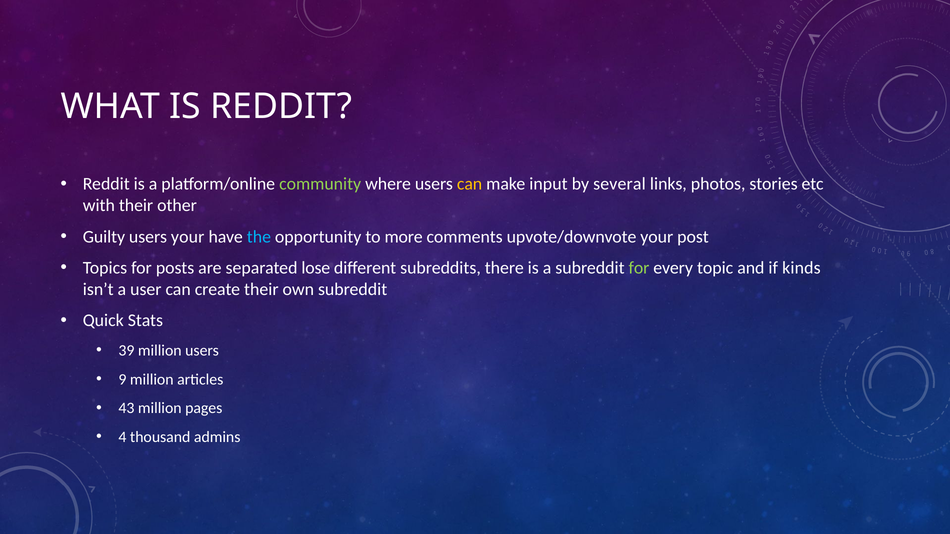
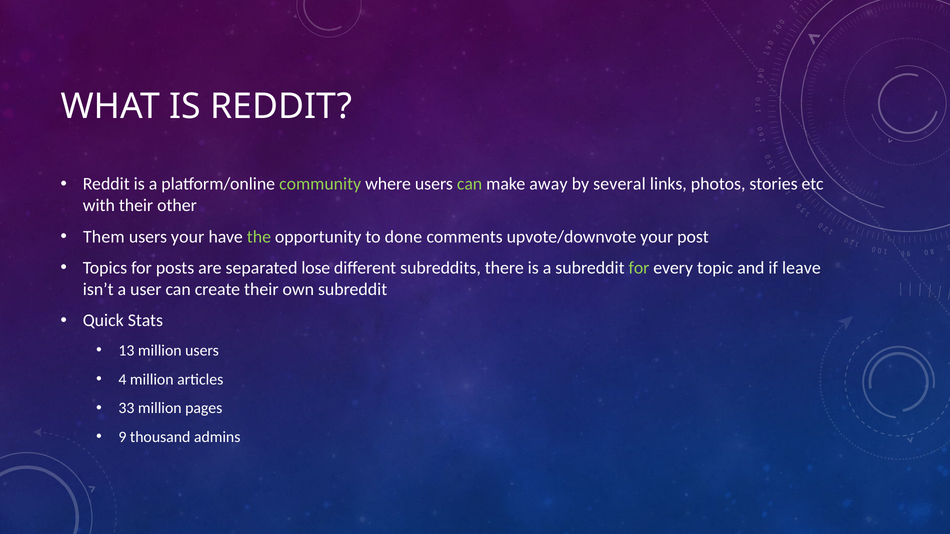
can colour: yellow -> light green (470, 184)
input: input -> away (548, 184)
Guilty: Guilty -> Them (104, 237)
the colour: light blue -> light green (259, 237)
more: more -> done (403, 237)
kinds: kinds -> leave (801, 268)
39: 39 -> 13 (126, 351)
9: 9 -> 4 (122, 380)
43: 43 -> 33 (126, 409)
4: 4 -> 9 (122, 437)
